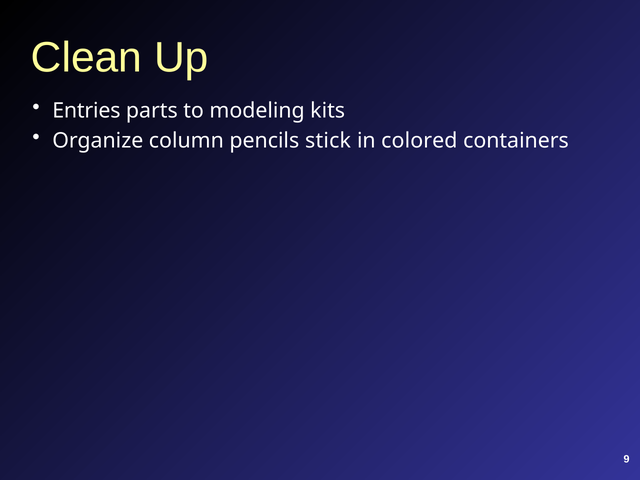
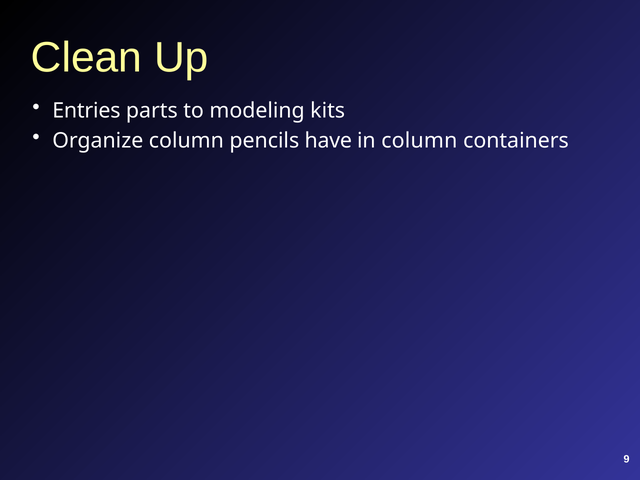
stick: stick -> have (328, 141)
in colored: colored -> column (419, 141)
